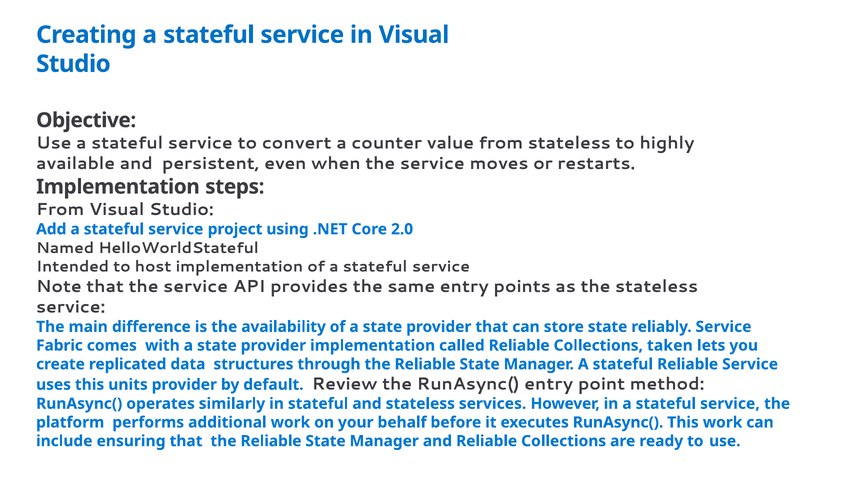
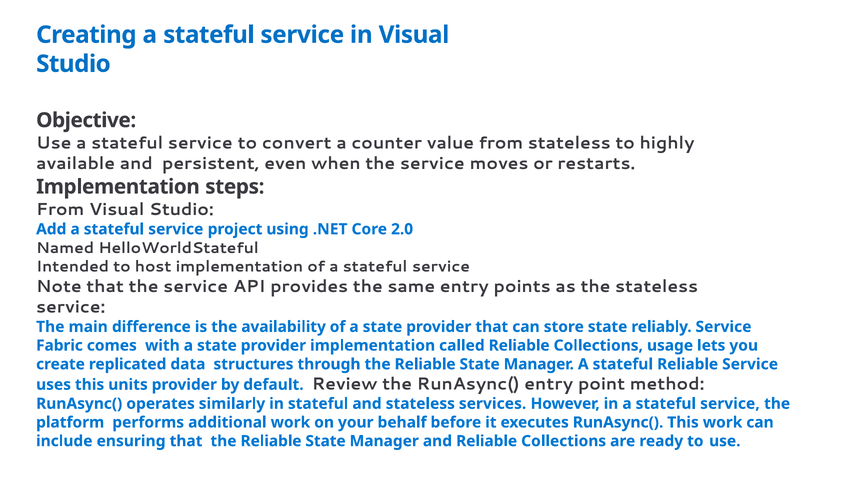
taken: taken -> usage (670, 346)
